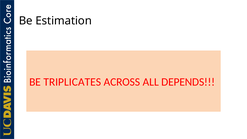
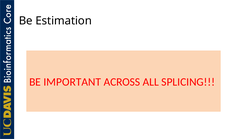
TRIPLICATES: TRIPLICATES -> IMPORTANT (72, 82)
DEPENDS: DEPENDS -> SPLICING (188, 82)
